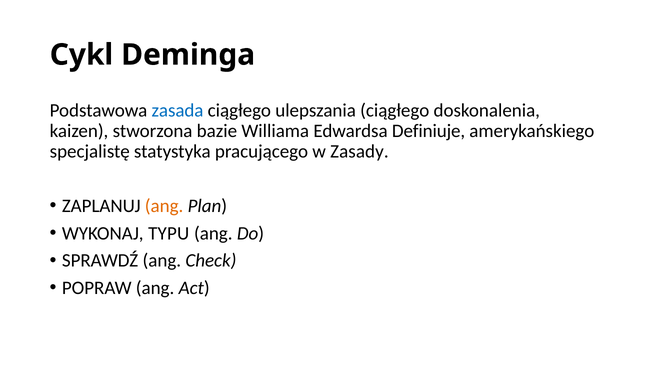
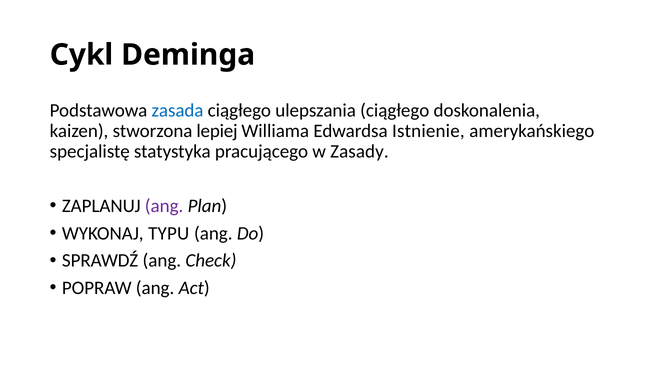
bazie: bazie -> lepiej (217, 131)
Definiuje: Definiuje -> Istnienie (428, 131)
ang colour: orange -> purple (164, 206)
